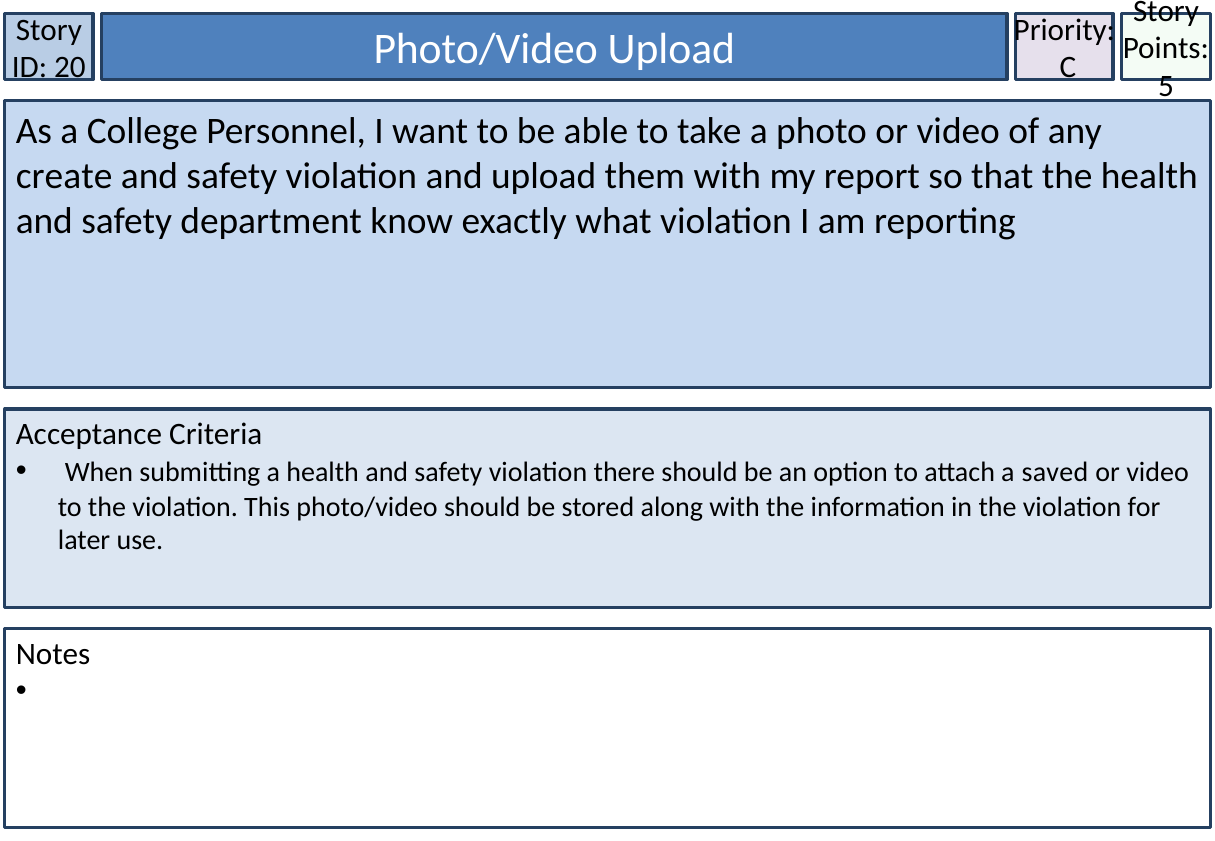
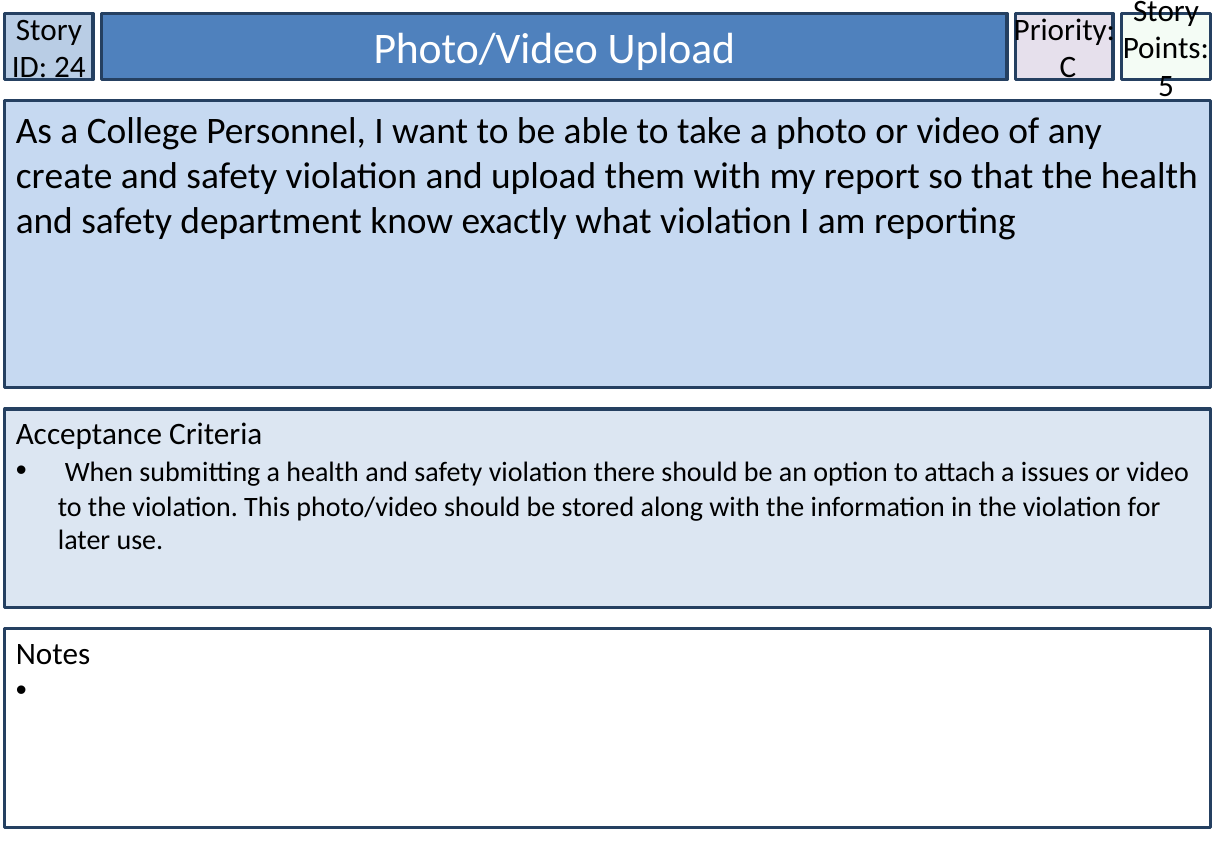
20: 20 -> 24 (70, 67)
saved: saved -> issues (1055, 473)
